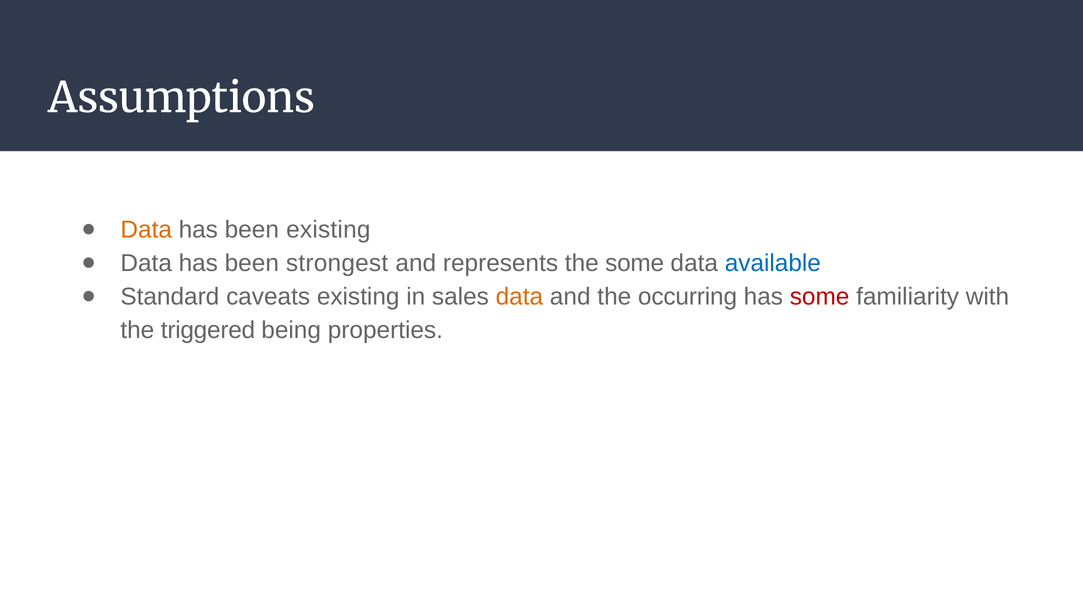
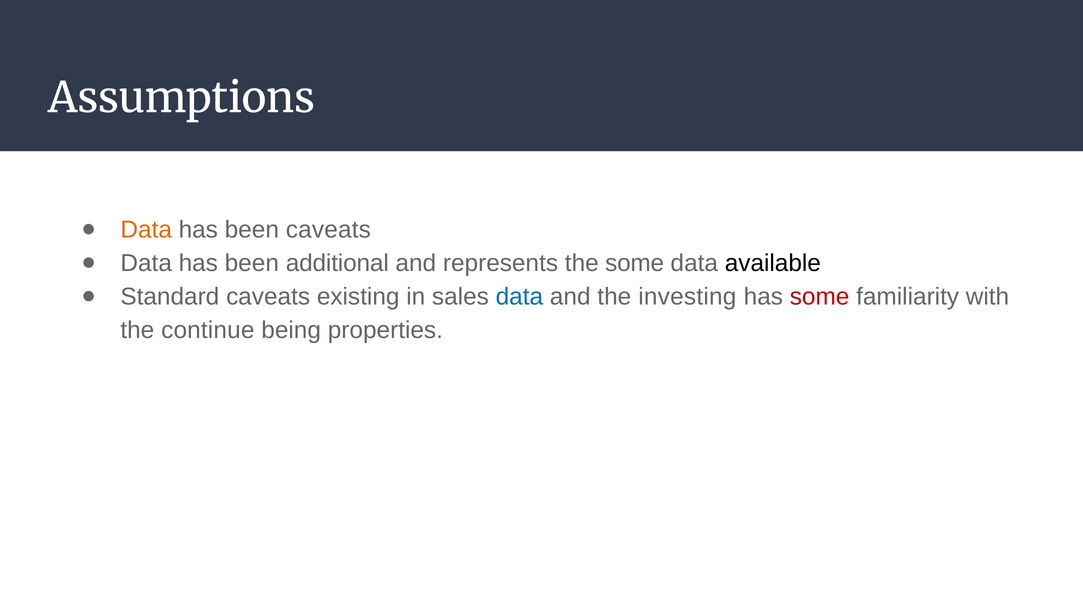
been existing: existing -> caveats (328, 230)
strongest: strongest -> additional (337, 263)
available colour: blue -> black (773, 263)
data colour: orange -> blue (519, 297)
occurring: occurring -> investing (687, 297)
triggered: triggered -> continue (208, 330)
